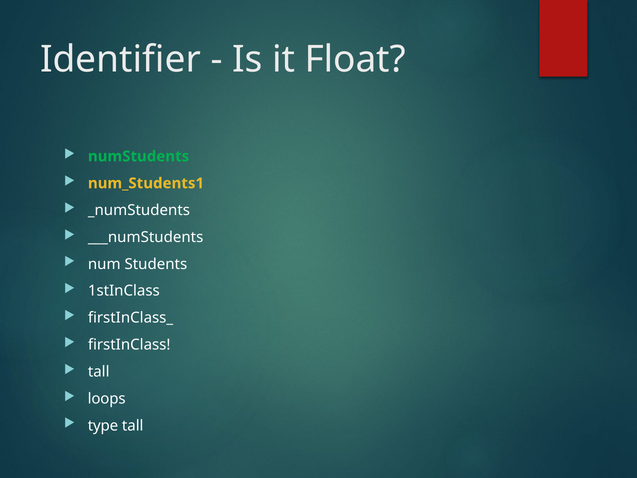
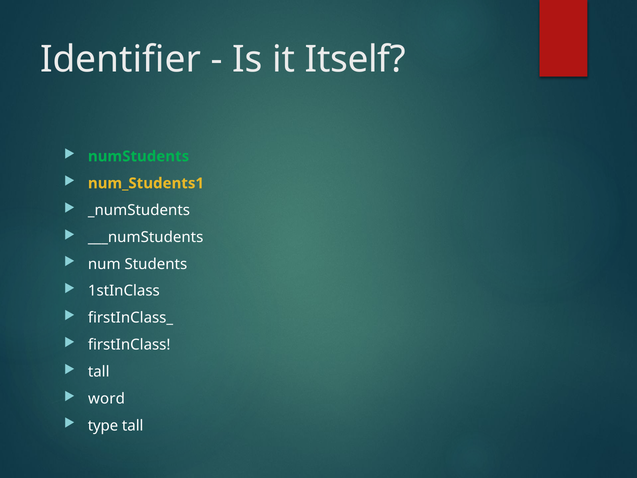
Float: Float -> Itself (355, 60)
loops: loops -> word (106, 398)
